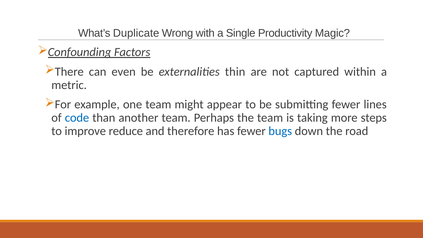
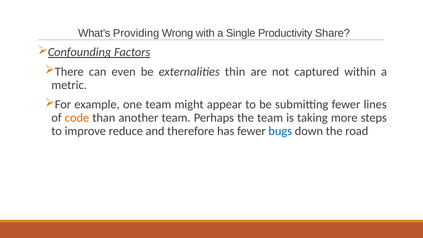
Duplicate: Duplicate -> Providing (136, 33)
Magic: Magic -> Share (332, 33)
code colour: blue -> orange (77, 118)
